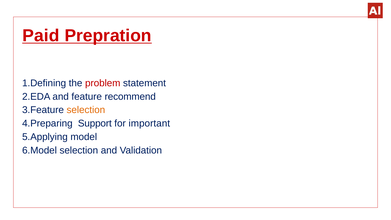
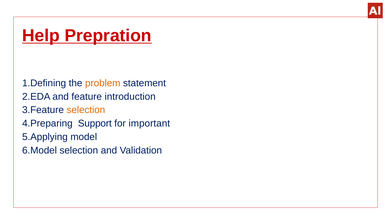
Paid: Paid -> Help (41, 36)
problem colour: red -> orange (103, 83)
recommend: recommend -> introduction (130, 97)
